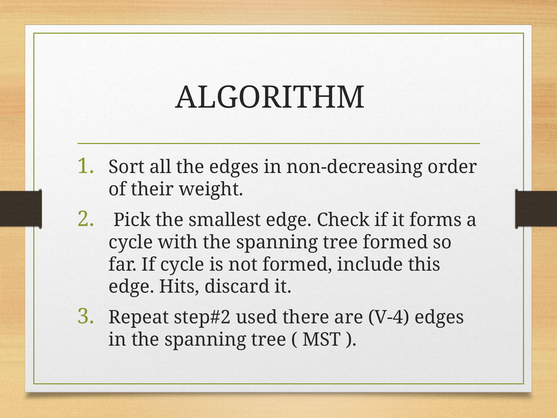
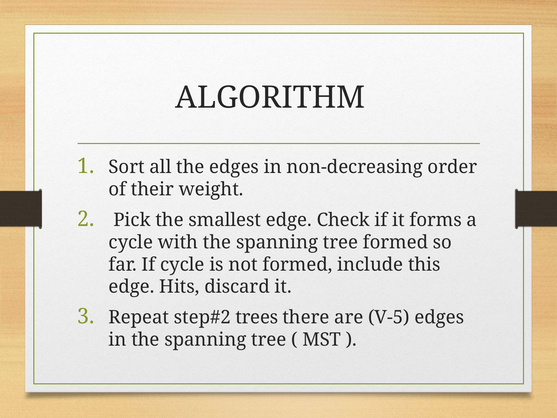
used: used -> trees (257, 317)
V-4: V-4 -> V-5 (389, 317)
